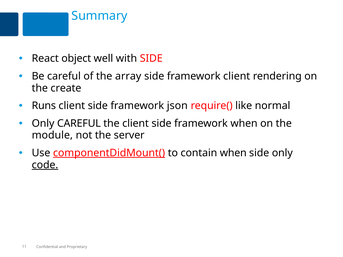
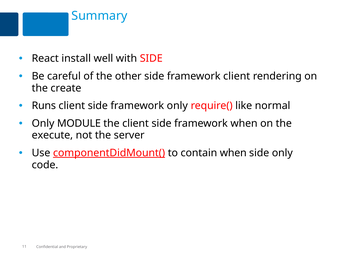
object: object -> install (76, 59)
array: array -> other (128, 76)
framework json: json -> only (177, 106)
Only CAREFUL: CAREFUL -> MODULE (79, 123)
module: module -> execute (52, 135)
code underline: present -> none (45, 165)
